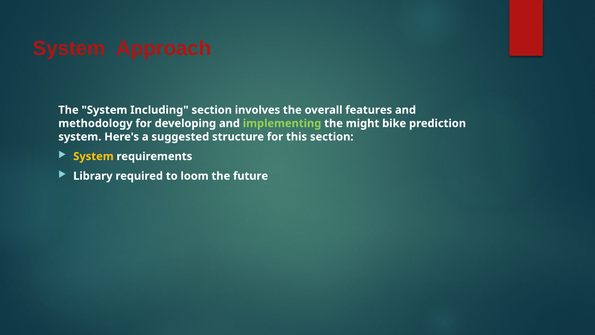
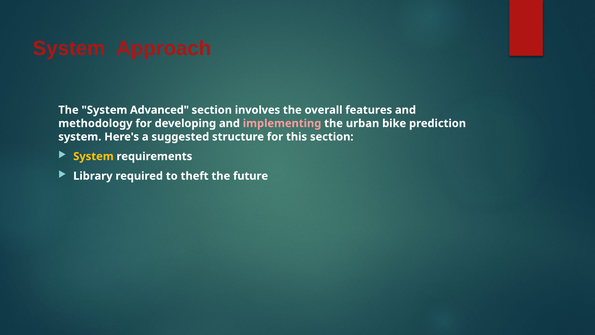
Including: Including -> Advanced (159, 110)
implementing colour: light green -> pink (282, 123)
might: might -> urban (363, 123)
loom: loom -> theft (195, 176)
